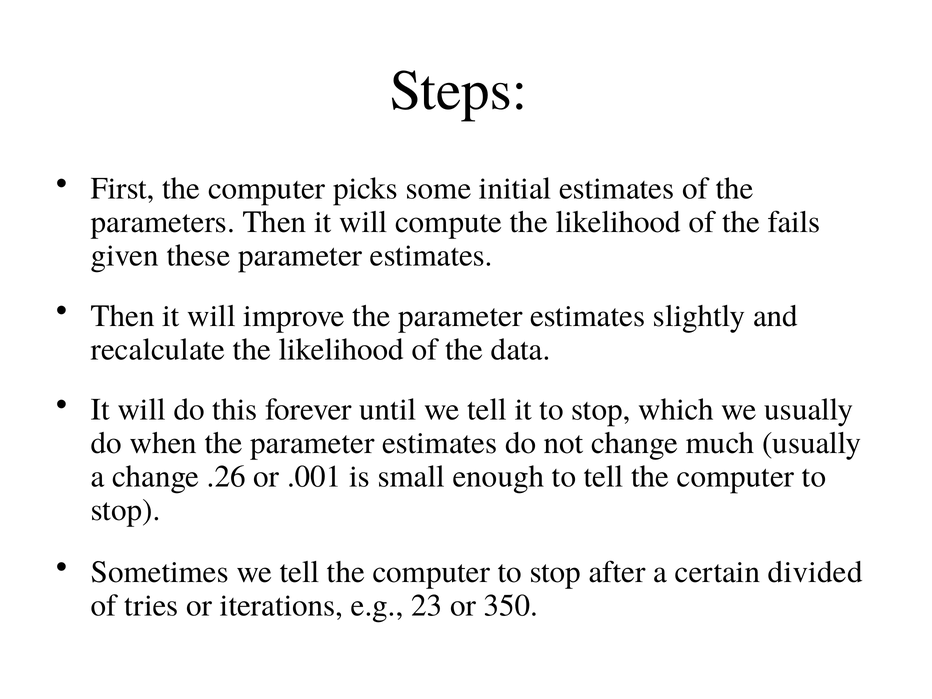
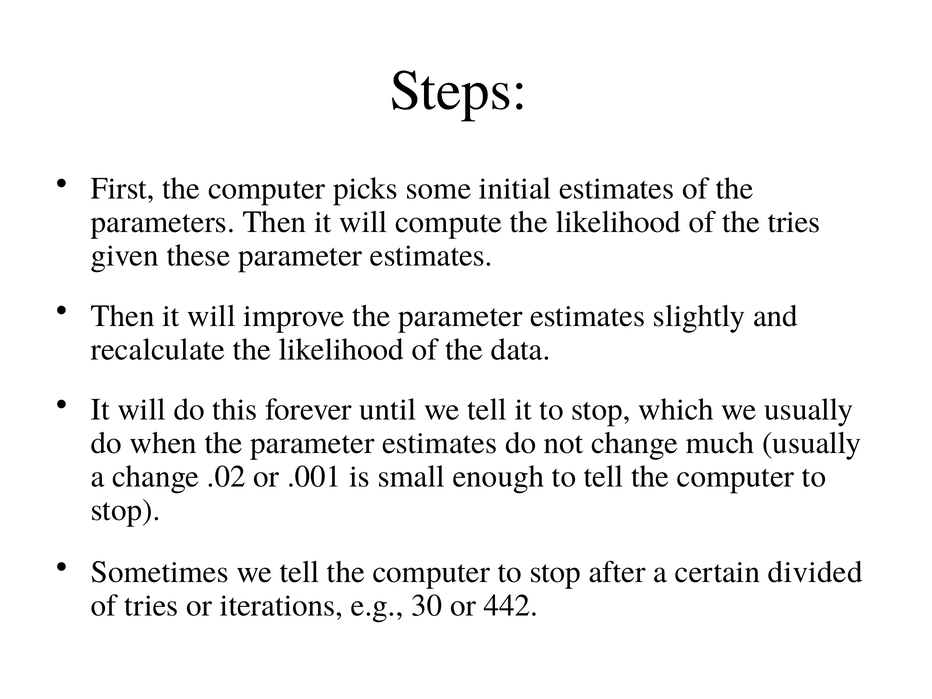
the fails: fails -> tries (794, 222)
.26: .26 -> .02 (226, 477)
23: 23 -> 30 (427, 606)
350: 350 -> 442 (511, 606)
